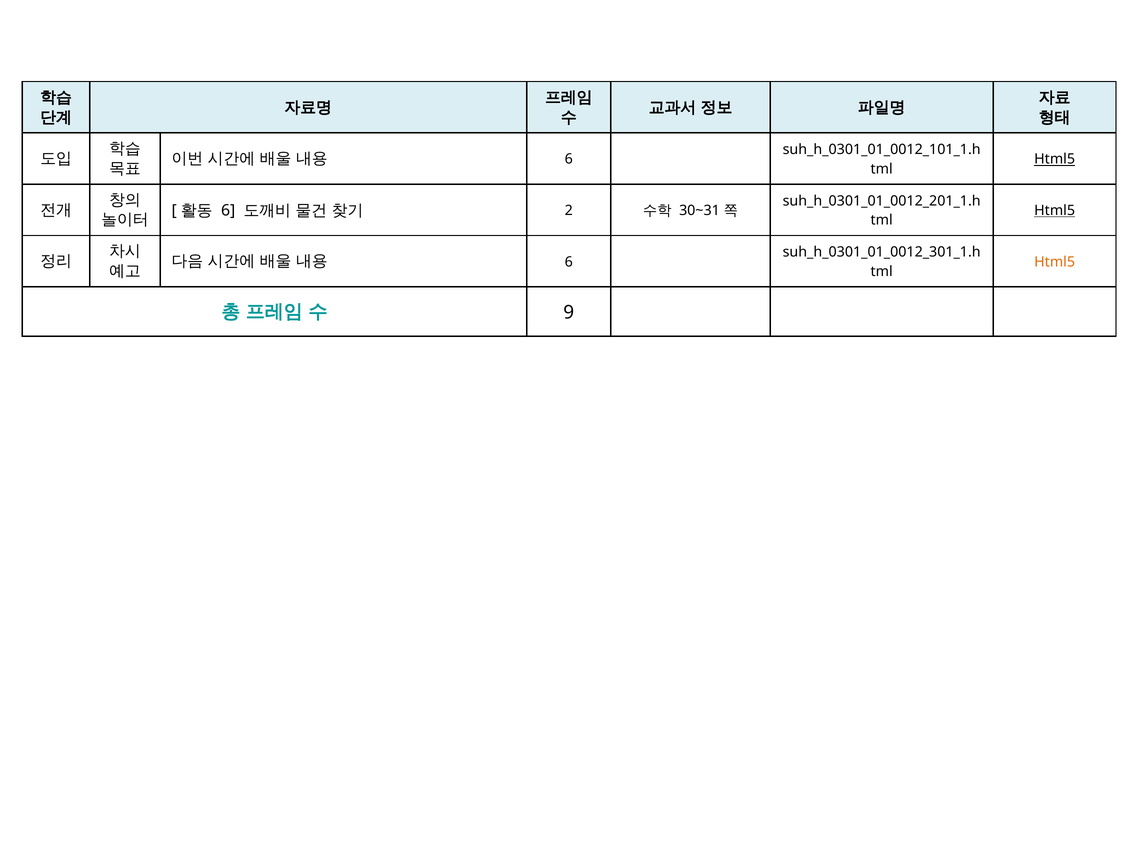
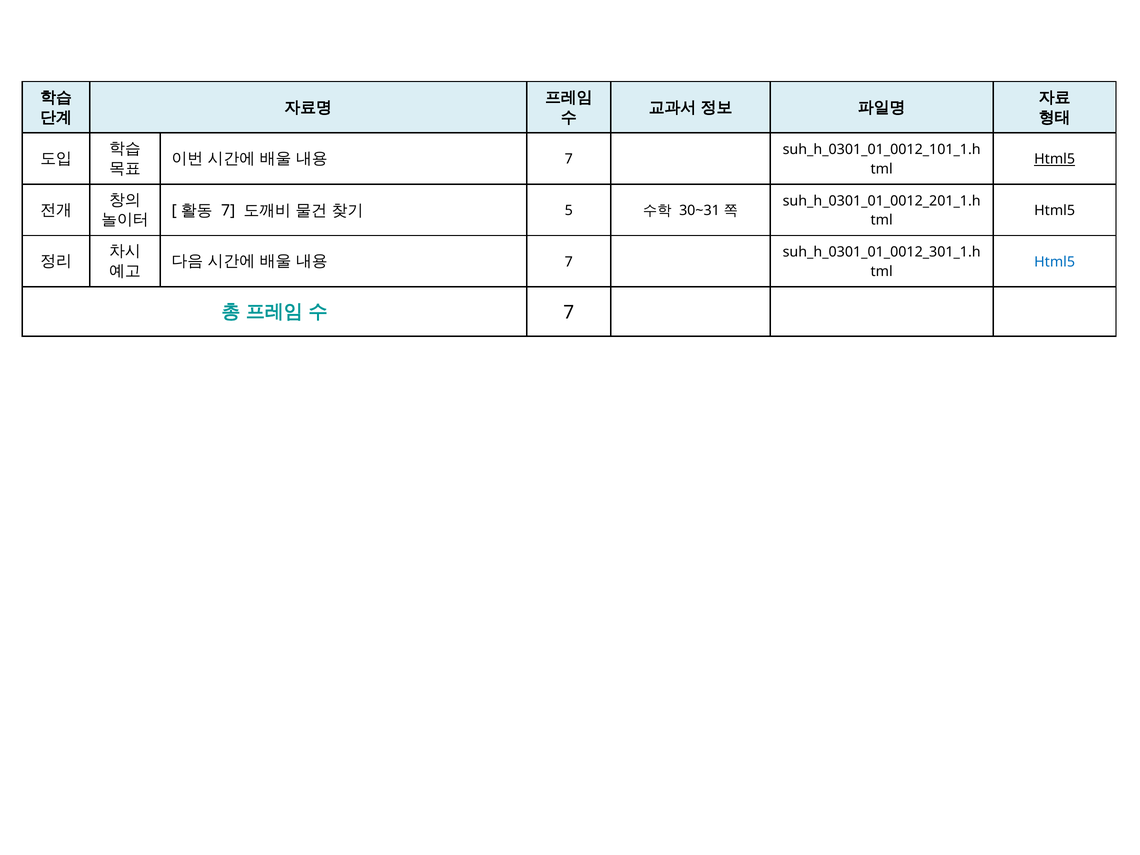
6: 6 -> 7 (569, 159)
Html5 underline: present -> none (1055, 211)
6: 6 -> 7 (228, 211)
2: 2 -> 5 (569, 211)
6: 6 -> 7 (569, 262)
Html5 colour: orange -> blue (1055, 262)
9: 9 -> 7 (569, 313)
